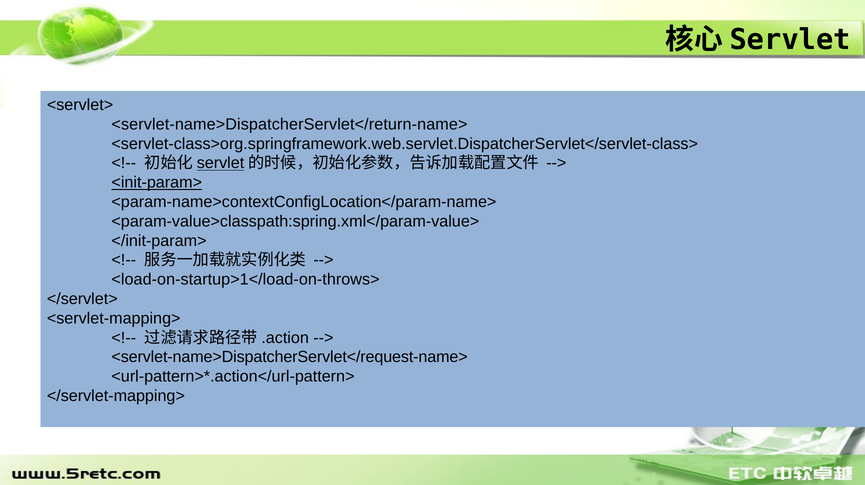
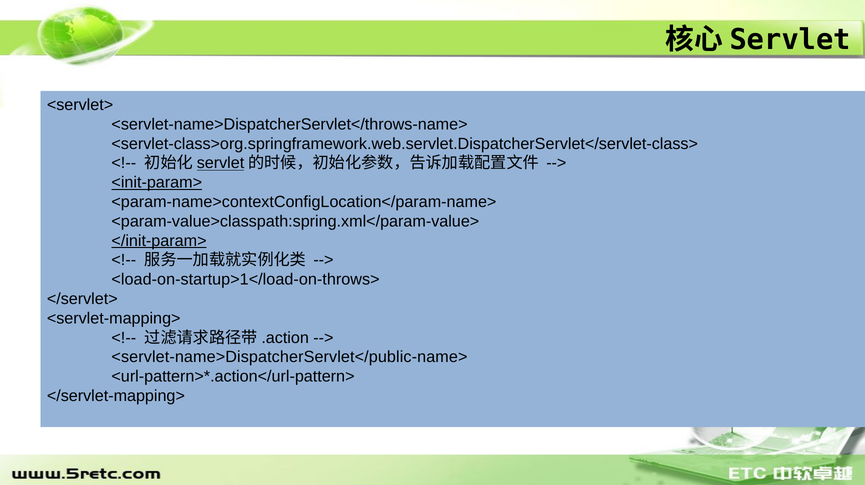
<servlet-name>DispatcherServlet</return-name>: <servlet-name>DispatcherServlet</return-name> -> <servlet-name>DispatcherServlet</throws-name> (290, 124)
</init-param> underline: none -> present (159, 241)
<servlet-name>DispatcherServlet</request-name>: <servlet-name>DispatcherServlet</request-name> -> <servlet-name>DispatcherServlet</public-name> (289, 357)
